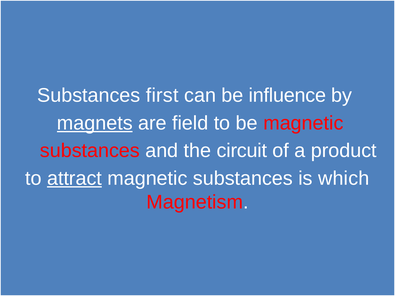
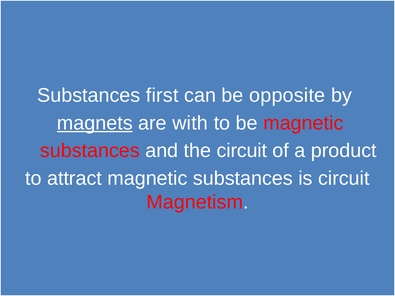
influence: influence -> opposite (287, 96)
field: field -> with (190, 123)
attract underline: present -> none (74, 178)
is which: which -> circuit (344, 178)
